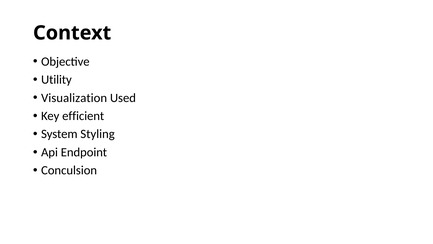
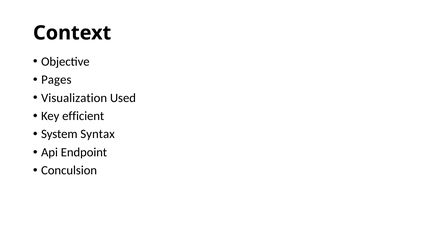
Utility: Utility -> Pages (56, 80)
Styling: Styling -> Syntax (98, 134)
